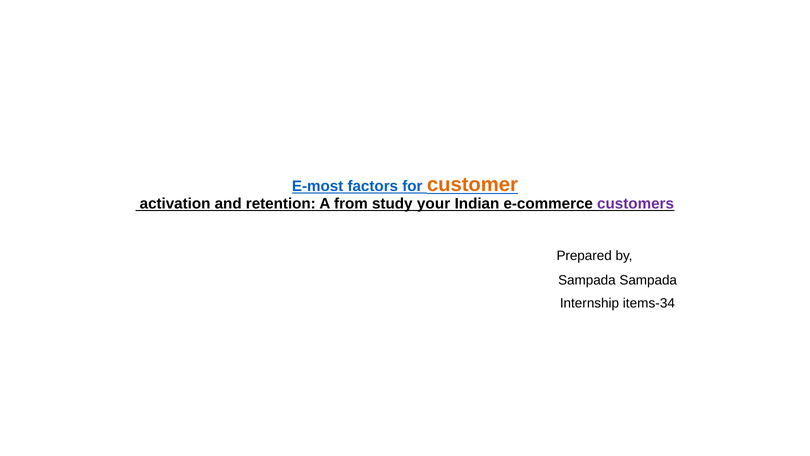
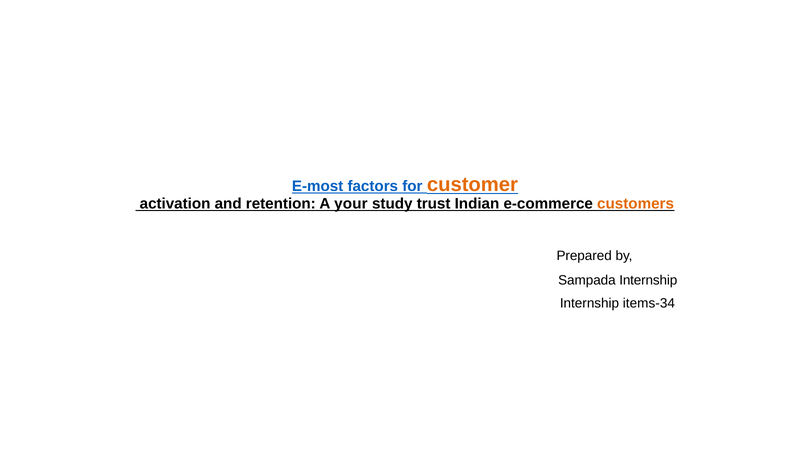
from: from -> your (351, 204)
your: your -> trust (434, 204)
customers colour: purple -> orange (636, 204)
Sampada Sampada: Sampada -> Internship (648, 280)
